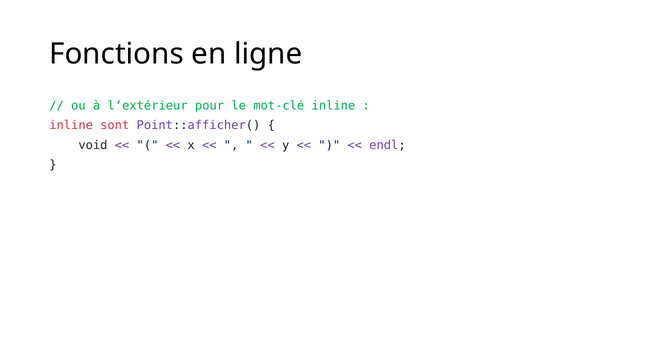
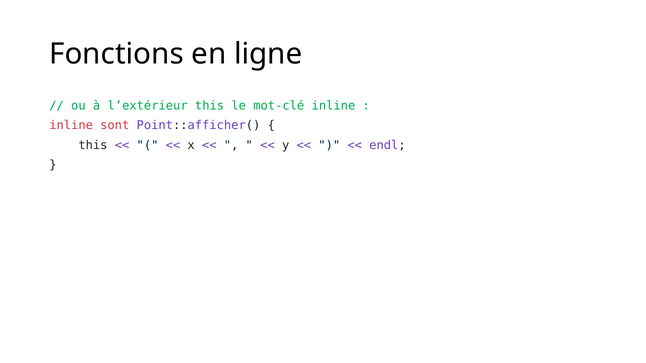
l’extérieur pour: pour -> this (210, 106)
void: void -> this (93, 145)
